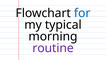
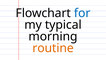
routine colour: purple -> orange (53, 48)
